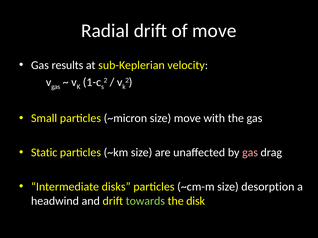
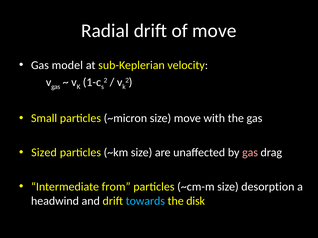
results: results -> model (67, 65)
Static: Static -> Sized (44, 153)
disks: disks -> from (116, 187)
towards colour: light green -> light blue (145, 201)
